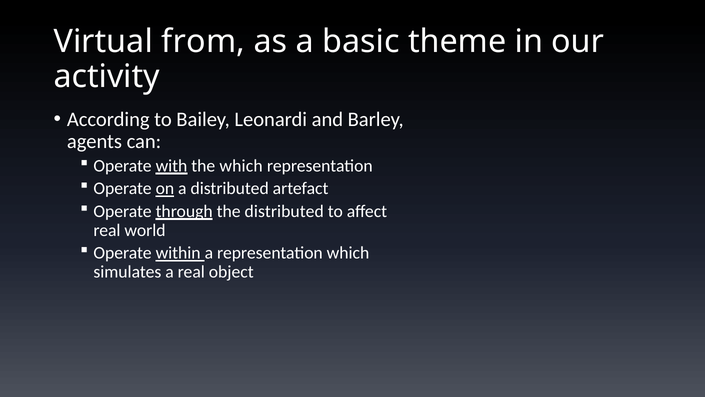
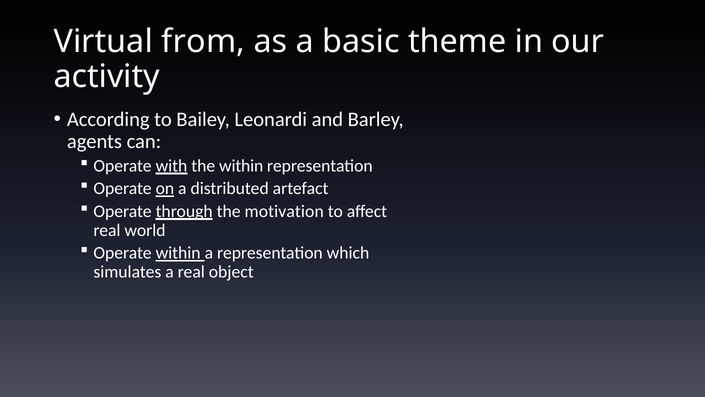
the which: which -> within (241, 166)
the distributed: distributed -> motivation (284, 211)
